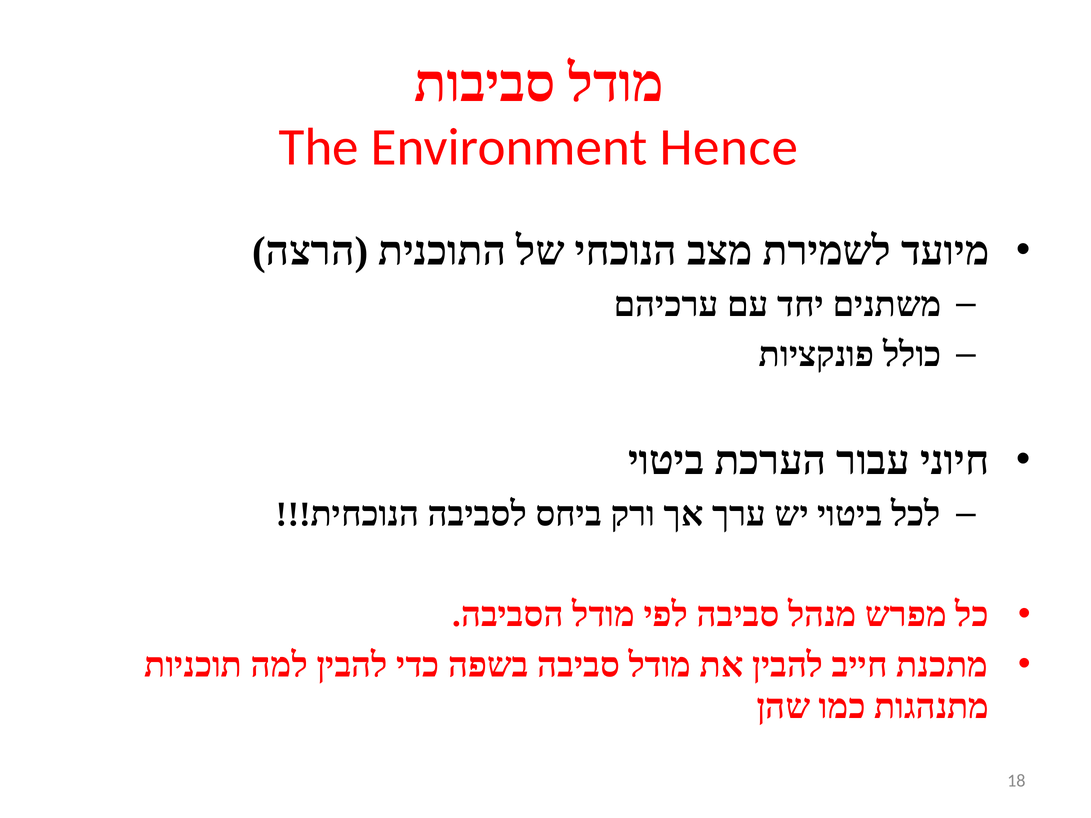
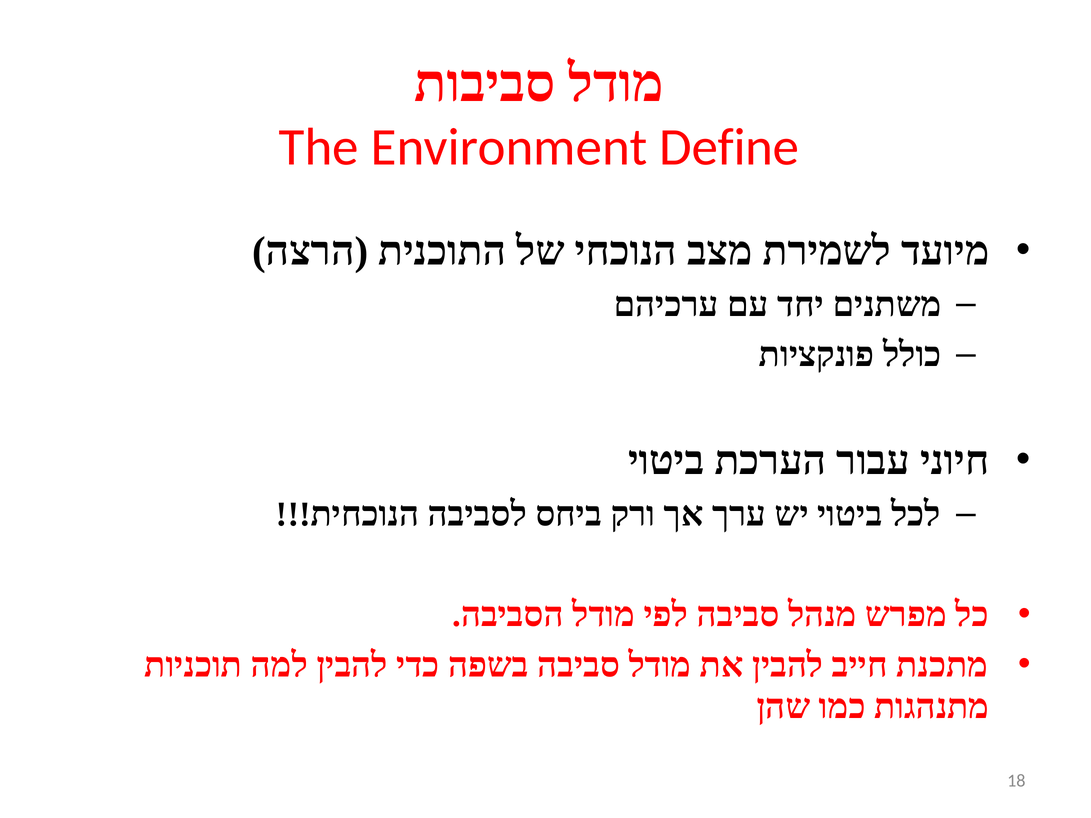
Hence: Hence -> Define (729, 147)
